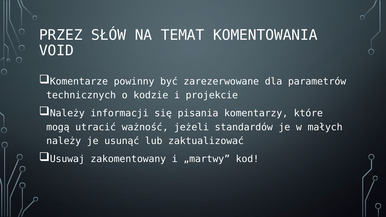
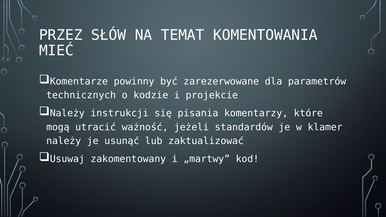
VOID: VOID -> MIEĆ (56, 51)
informacji: informacji -> instrukcji (120, 113)
małych: małych -> klamer (325, 127)
